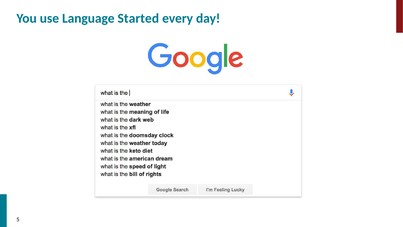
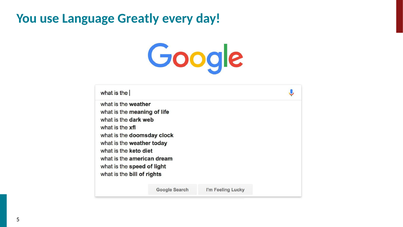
Started: Started -> Greatly (138, 18)
